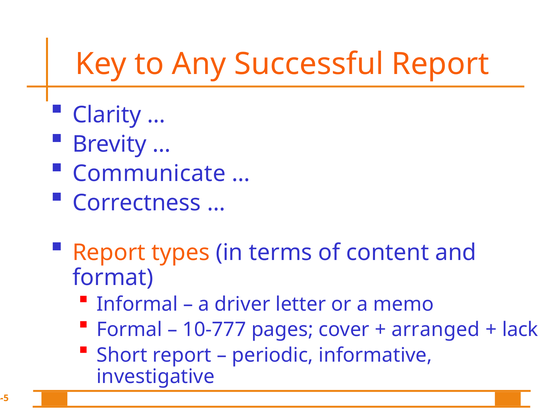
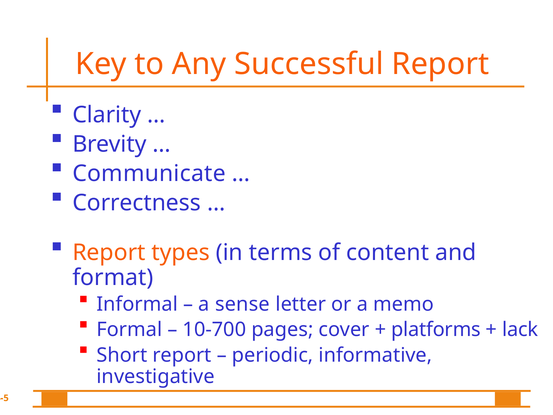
driver: driver -> sense (242, 304)
10-777: 10-777 -> 10-700 (214, 329)
arranged: arranged -> platforms (436, 329)
